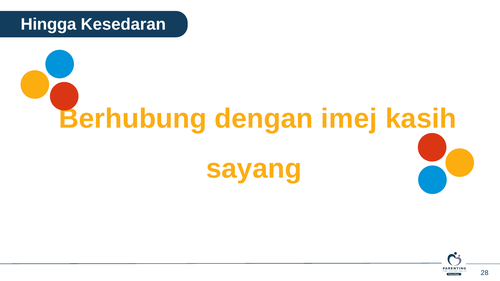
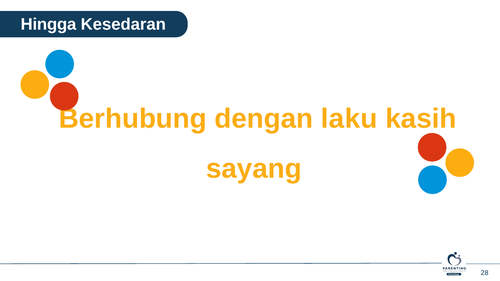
imej: imej -> laku (349, 119)
